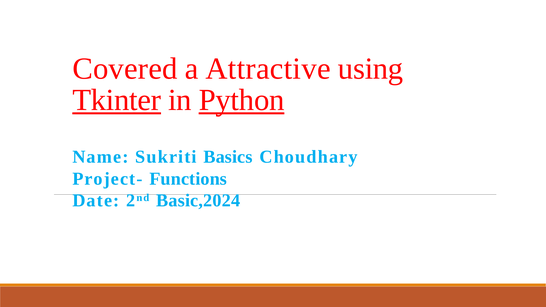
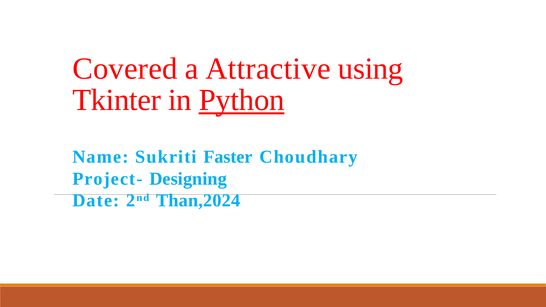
Tkinter underline: present -> none (117, 100)
Basics: Basics -> Faster (228, 157)
Functions: Functions -> Designing (188, 179)
Basic,2024: Basic,2024 -> Than,2024 (198, 201)
